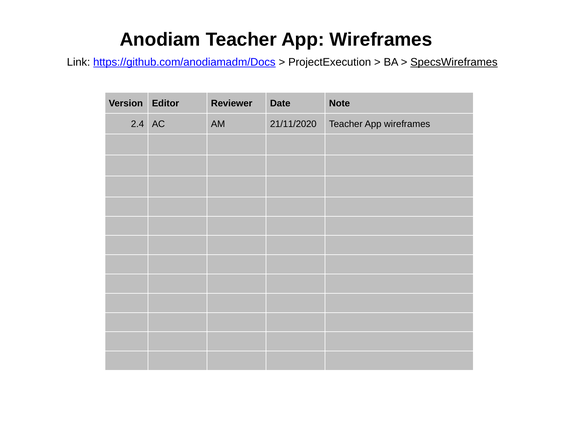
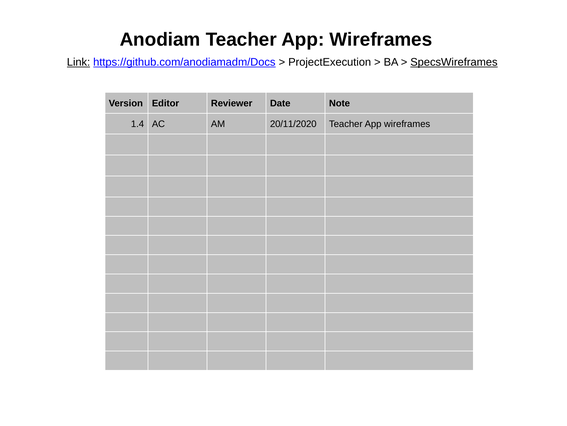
Link underline: none -> present (79, 62)
2.4: 2.4 -> 1.4 (138, 124)
21/11/2020: 21/11/2020 -> 20/11/2020 (293, 124)
